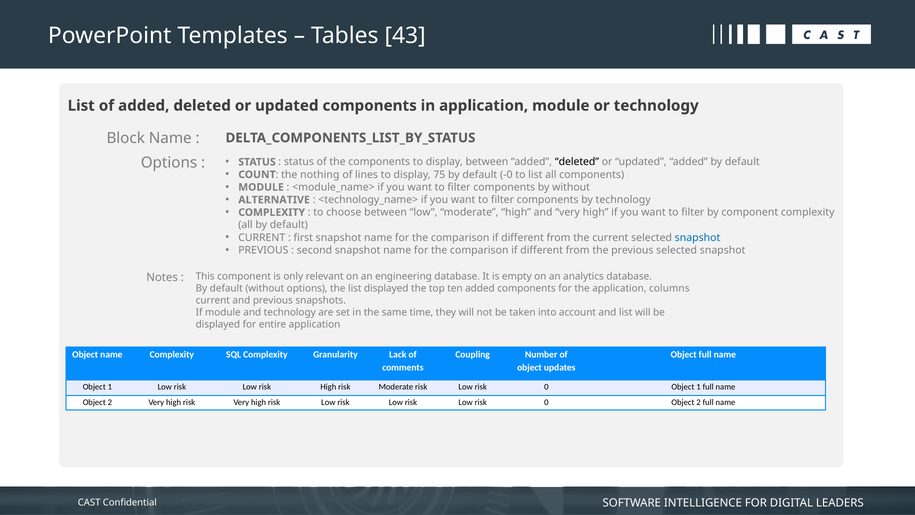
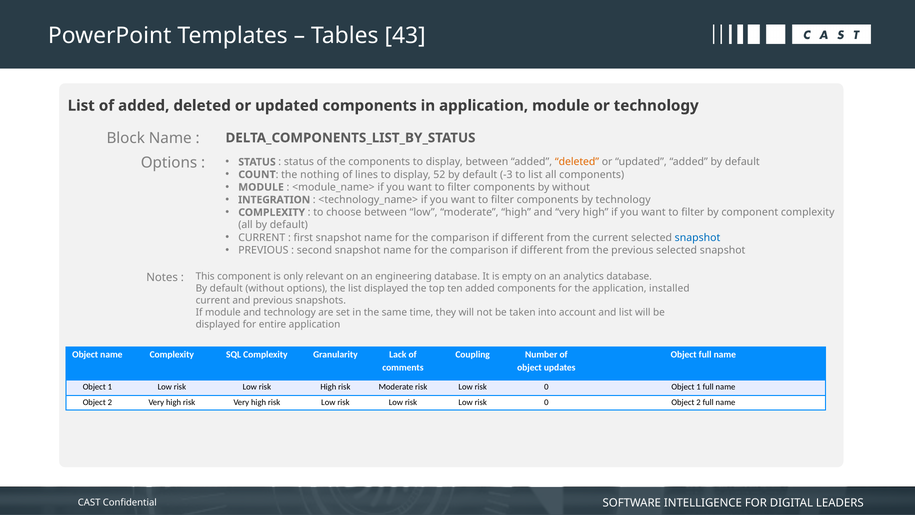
deleted colour: black -> orange (577, 162)
75: 75 -> 52 (439, 175)
-0: -0 -> -3 (506, 175)
ALTERNATIVE: ALTERNATIVE -> INTEGRATION (274, 200)
columns: columns -> installed (669, 288)
